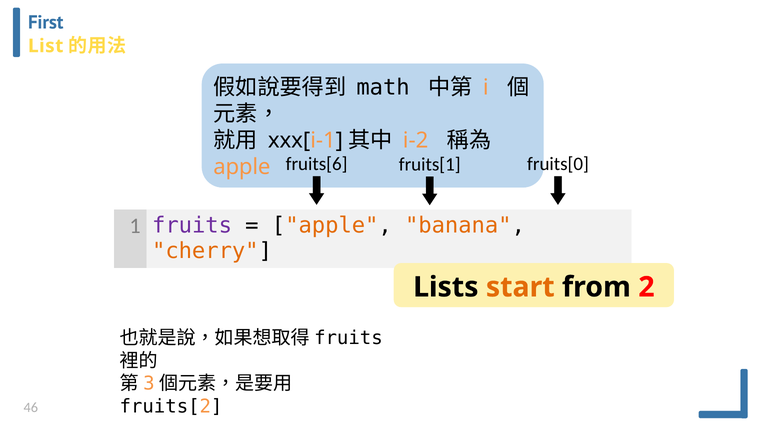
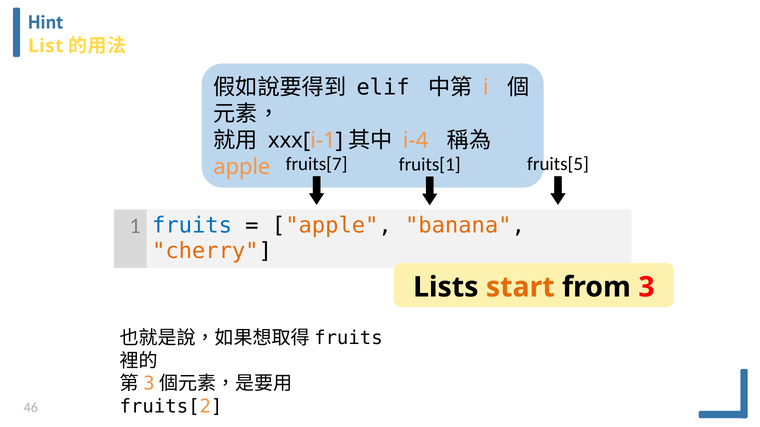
First: First -> Hint (46, 22)
math: math -> elif (383, 87)
i-2: i-2 -> i-4 (416, 141)
fruits[6: fruits[6 -> fruits[7 (317, 164)
fruits[0: fruits[0 -> fruits[5 (558, 164)
fruits colour: purple -> blue (192, 226)
2: 2 -> 3 (646, 287)
